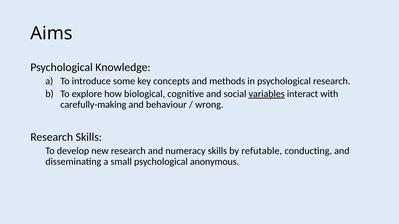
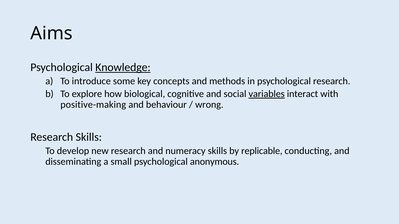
Knowledge underline: none -> present (123, 67)
carefully-making: carefully-making -> positive-making (93, 105)
refutable: refutable -> replicable (262, 151)
